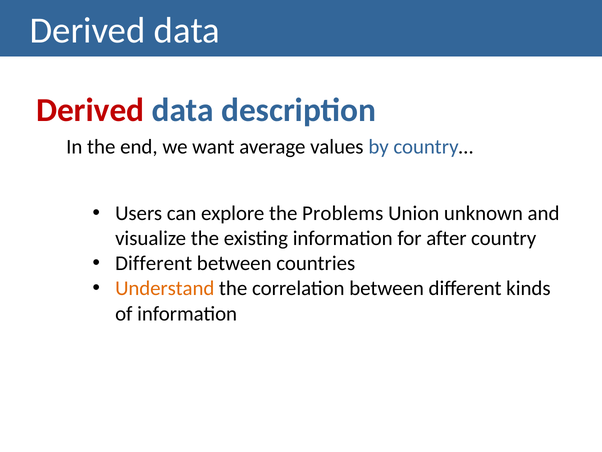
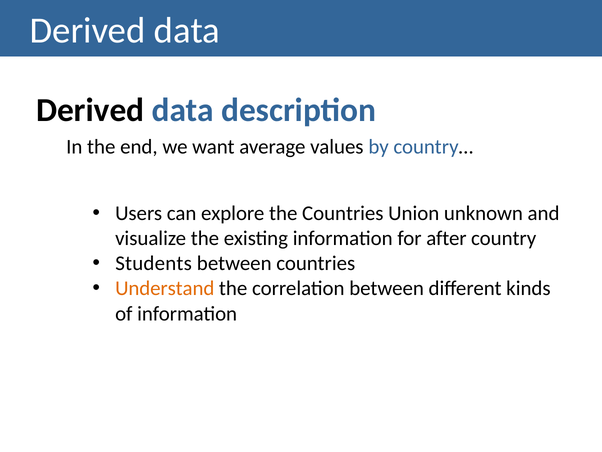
Derived colour: red -> black (90, 110)
the Problems: Problems -> Countries (343, 213)
Different: Different -> Students (154, 263)
